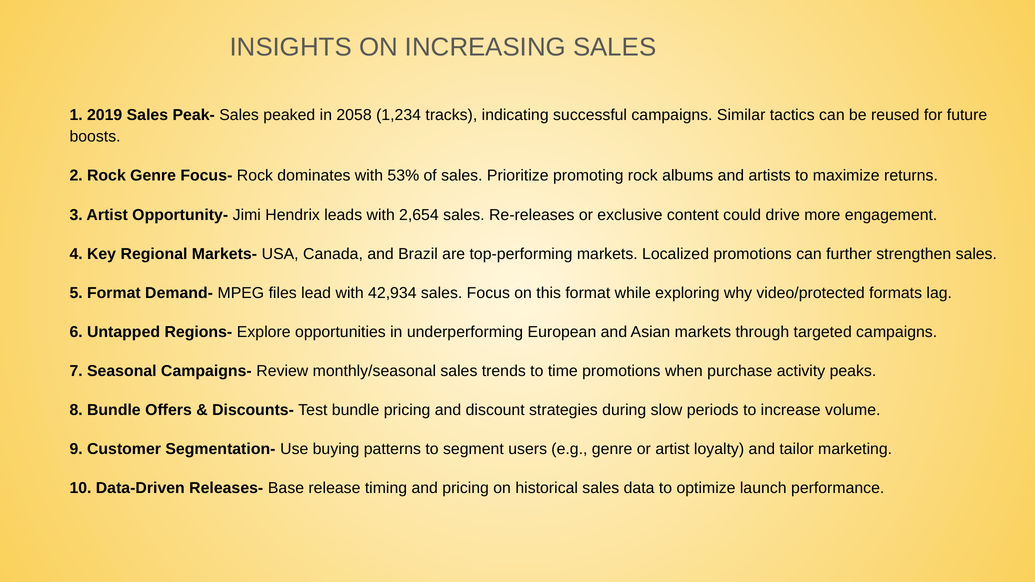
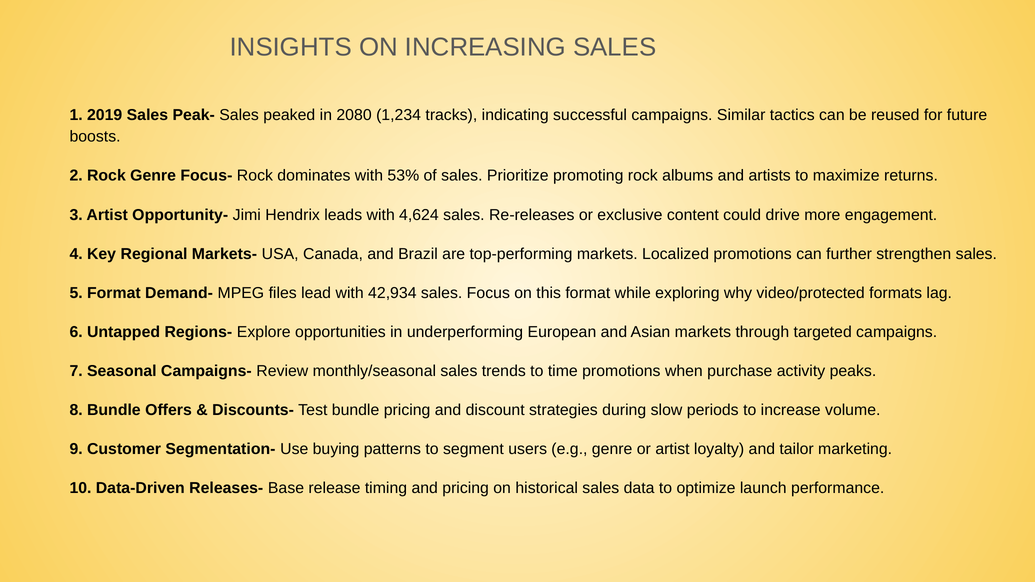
2058: 2058 -> 2080 (354, 115)
2,654: 2,654 -> 4,624 (419, 215)
